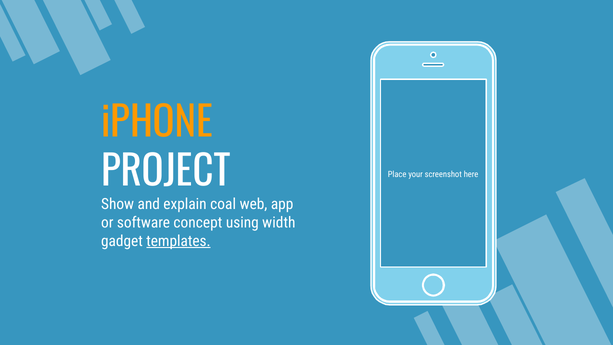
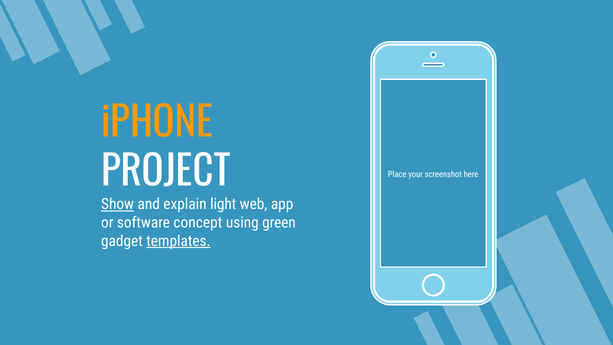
Show underline: none -> present (118, 204)
coal: coal -> light (223, 204)
width: width -> green (279, 223)
